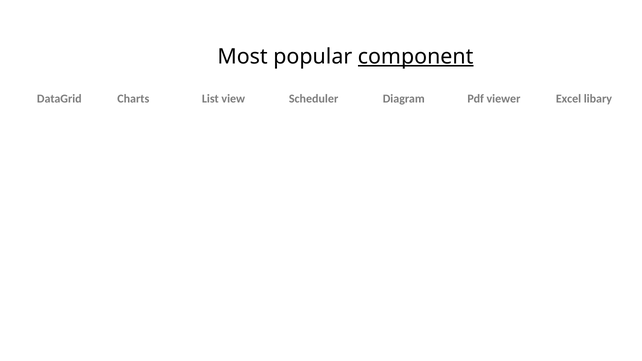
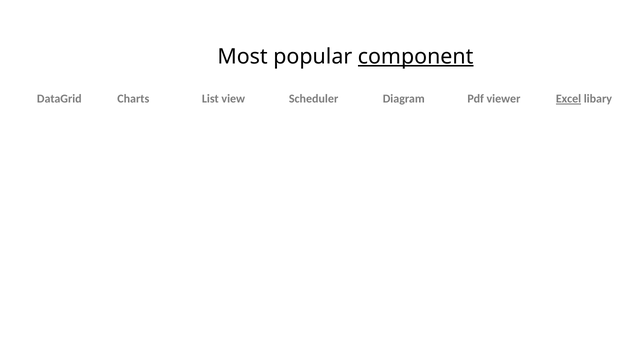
Excel underline: none -> present (569, 99)
